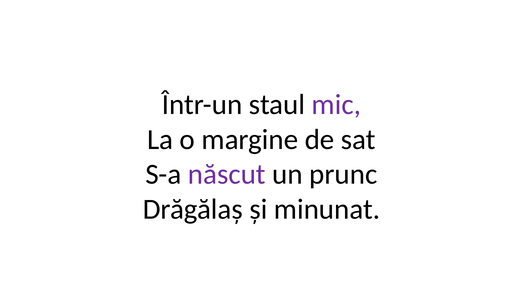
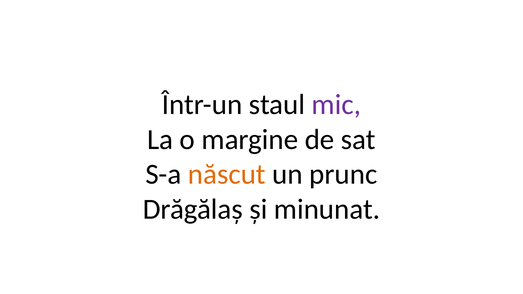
născut colour: purple -> orange (227, 174)
